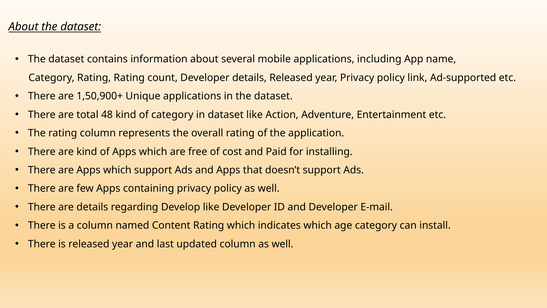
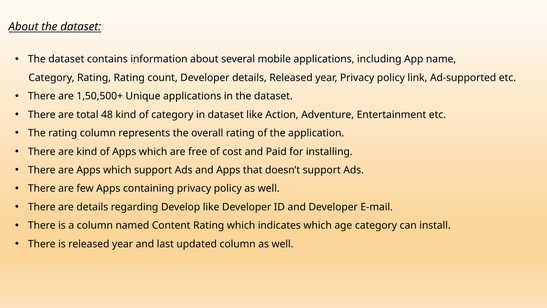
1,50,900+: 1,50,900+ -> 1,50,500+ (100, 96)
